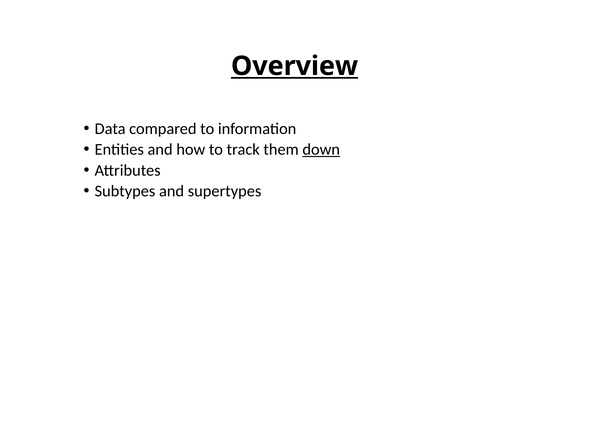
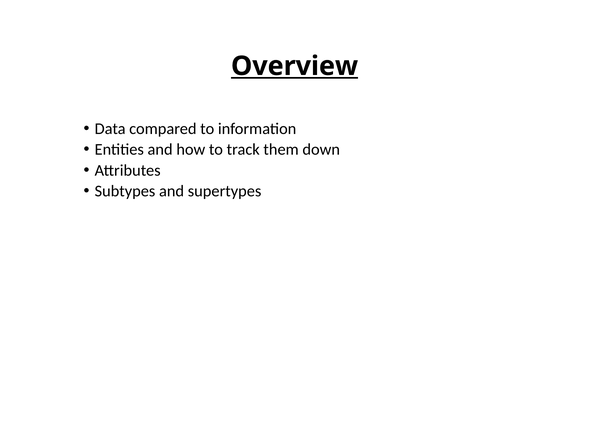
down underline: present -> none (321, 149)
